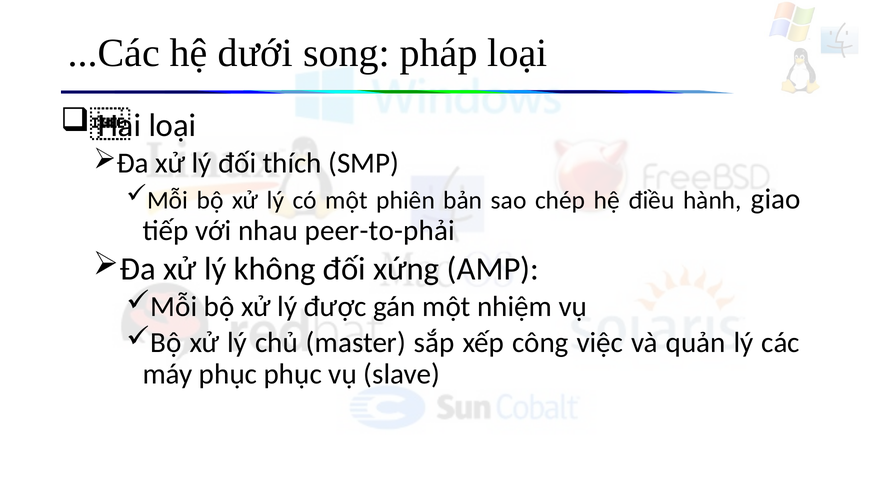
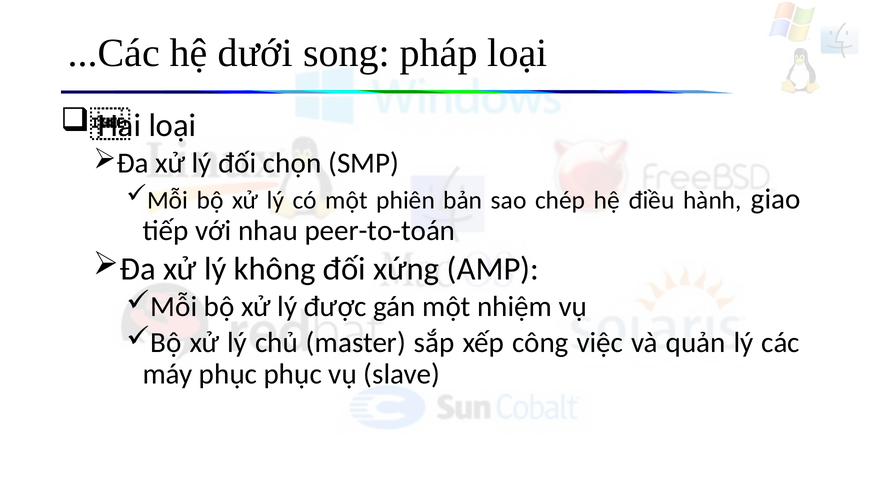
thích: thích -> chọn (292, 163)
peer-to-phải: peer-to-phải -> peer-to-toán (380, 231)
